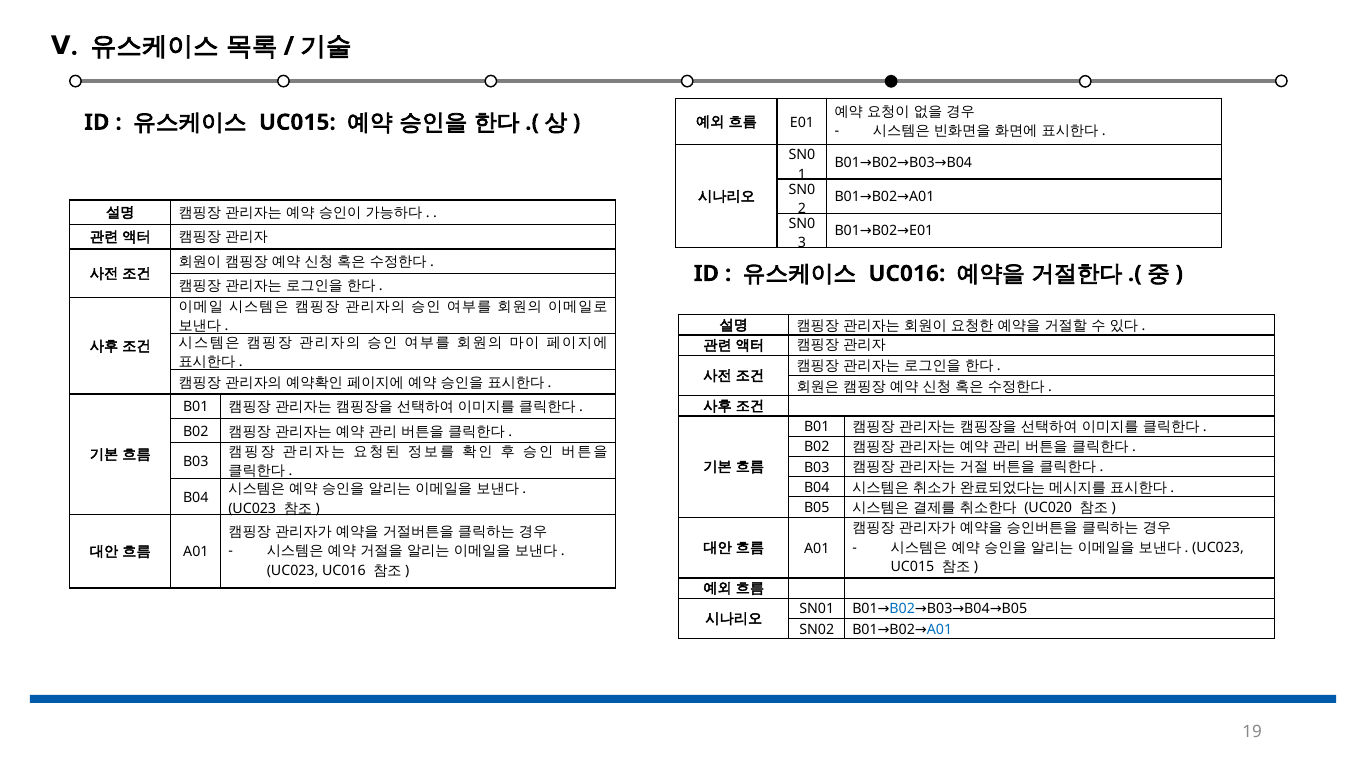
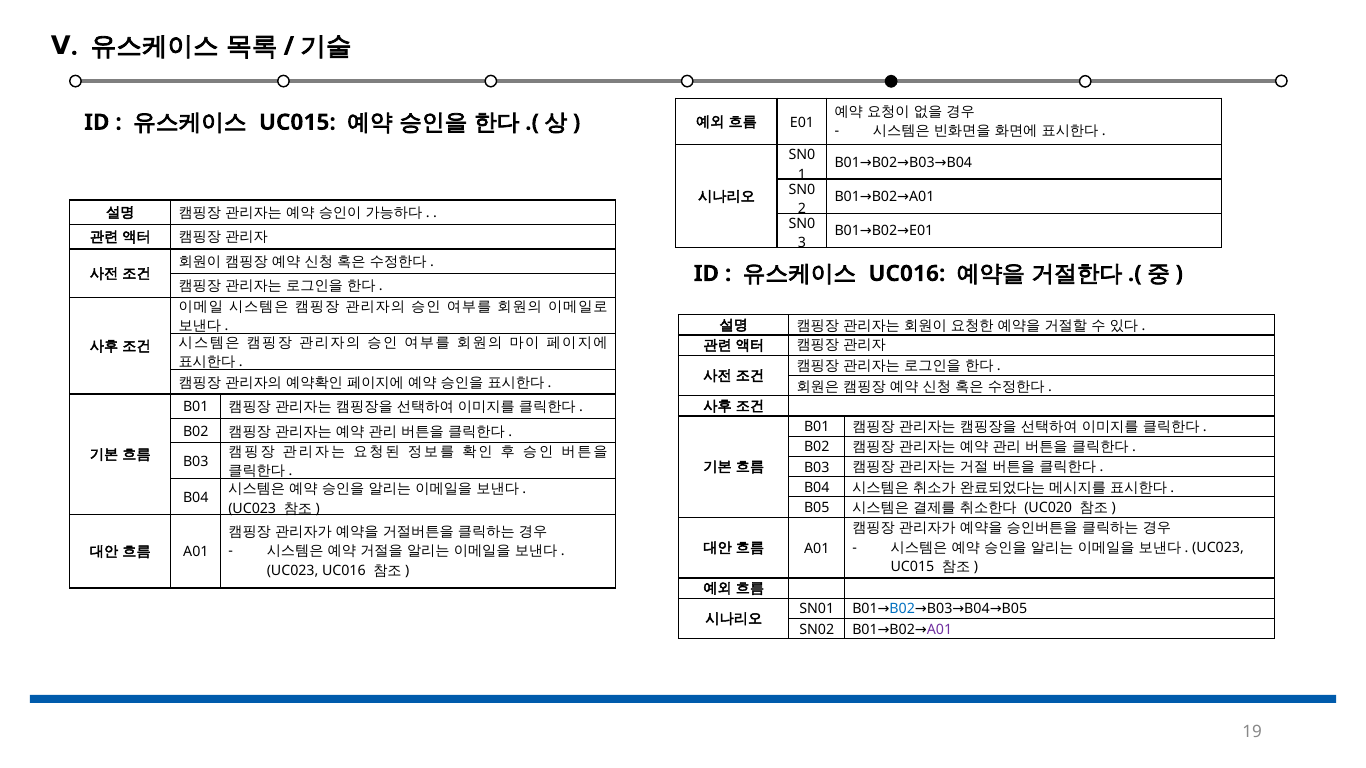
A01 colour: blue -> purple (940, 630)
